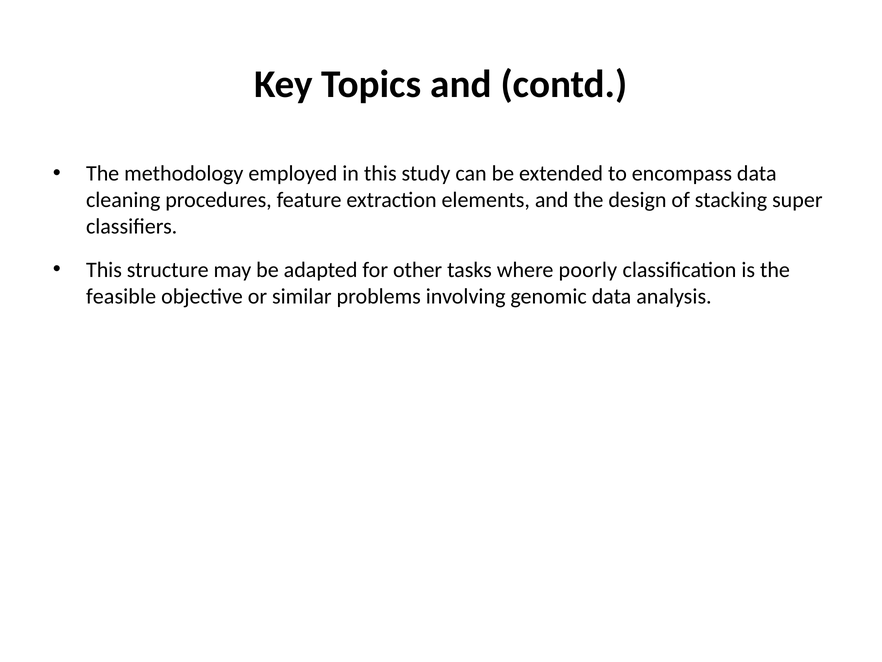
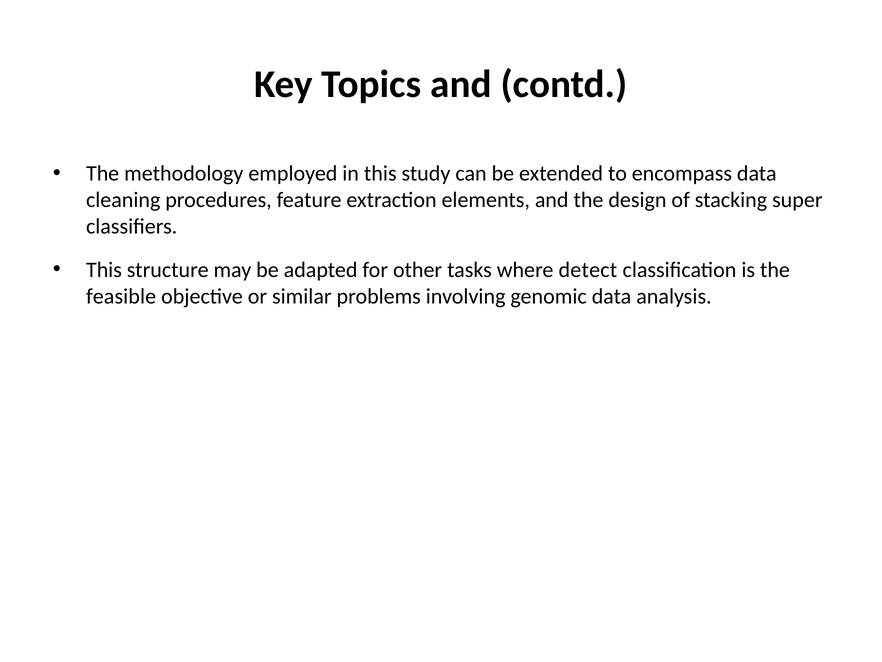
poorly: poorly -> detect (588, 270)
